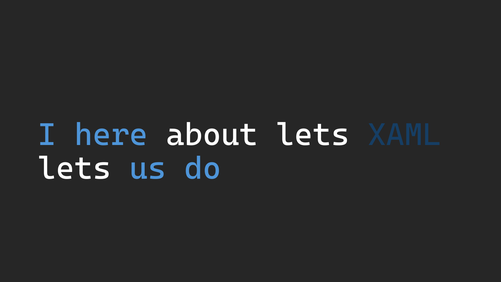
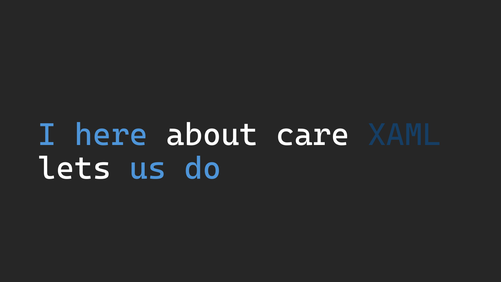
about lets: lets -> care (313, 135)
